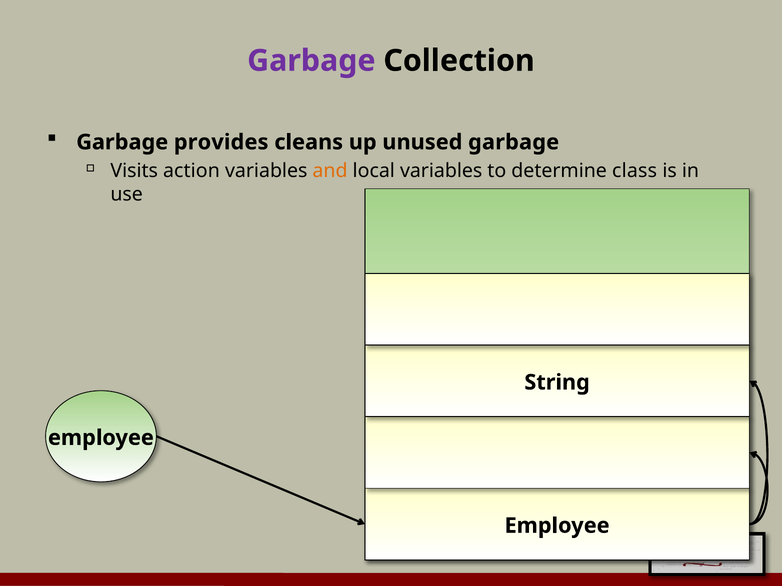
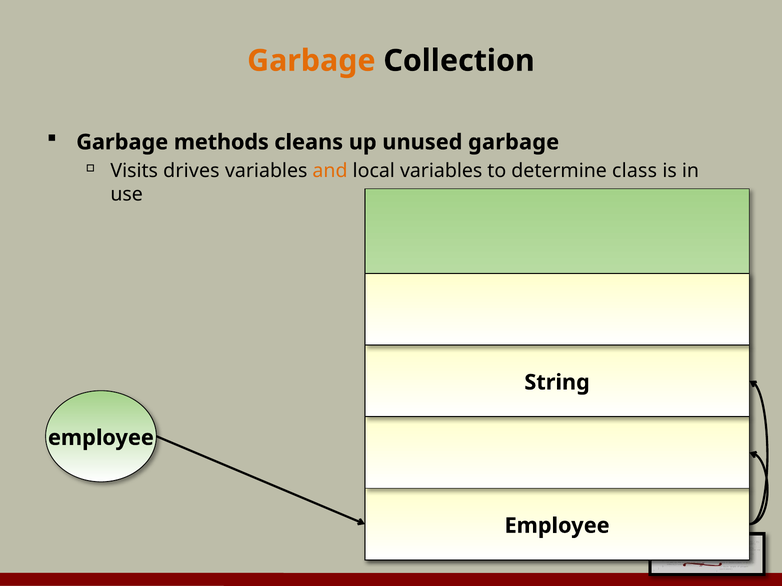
Garbage colour: purple -> orange (311, 61)
provides: provides -> methods (221, 142)
action: action -> drives (191, 171)
